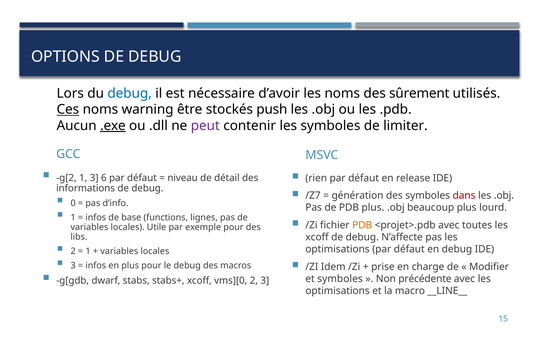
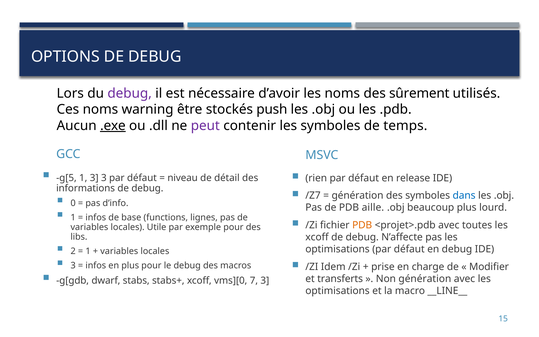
debug colour: blue -> purple (130, 93)
Ces underline: present -> none (68, 109)
limiter: limiter -> temps (405, 126)
g[2: g[2 -> g[5 (66, 178)
3 6: 6 -> 3 (104, 178)
dans colour: red -> blue (464, 196)
PDB plus: plus -> aille (373, 208)
vms][0 2: 2 -> 7 (254, 281)
et symboles: symboles -> transferts (340, 279)
Non précédente: précédente -> génération (425, 279)
